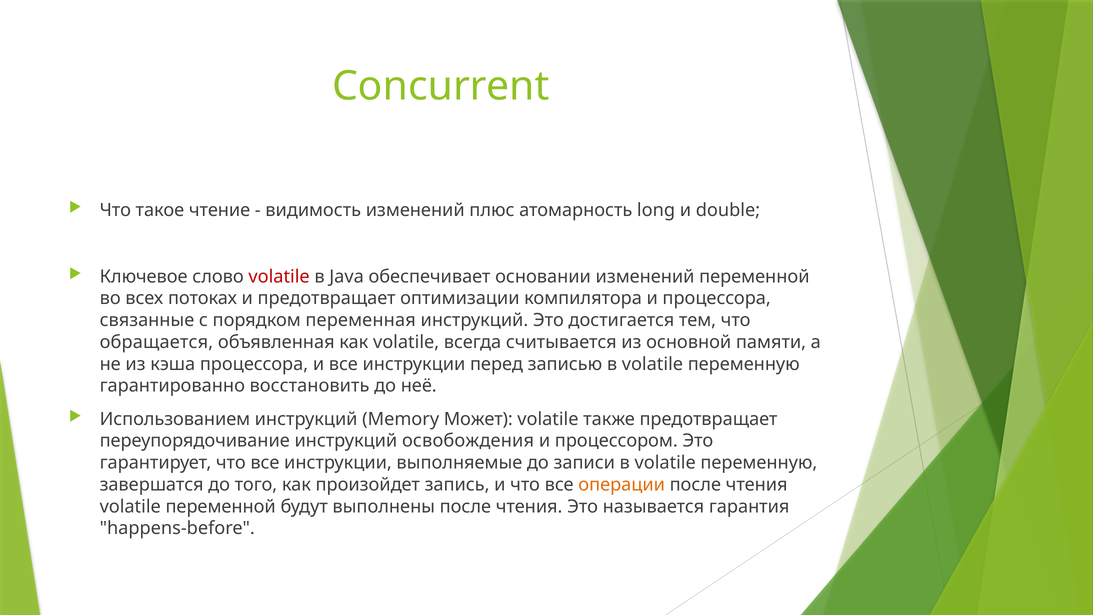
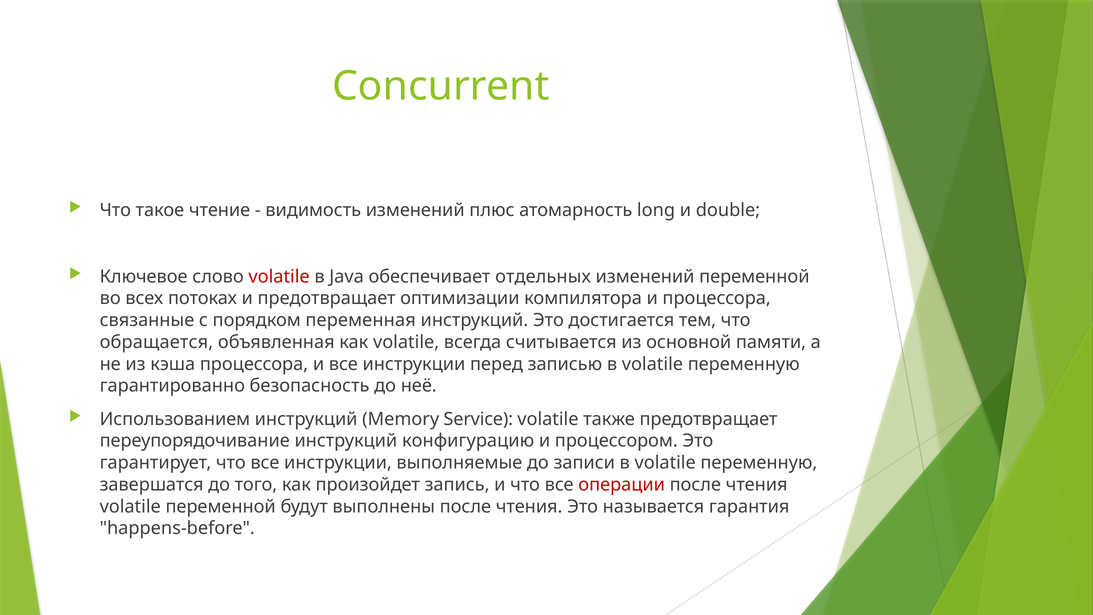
основании: основании -> отдельных (543, 276)
восстановить: восстановить -> безопасность (310, 386)
Может: Может -> Service (478, 419)
освобождения: освобождения -> конфигурацию (468, 441)
операции colour: orange -> red (622, 485)
